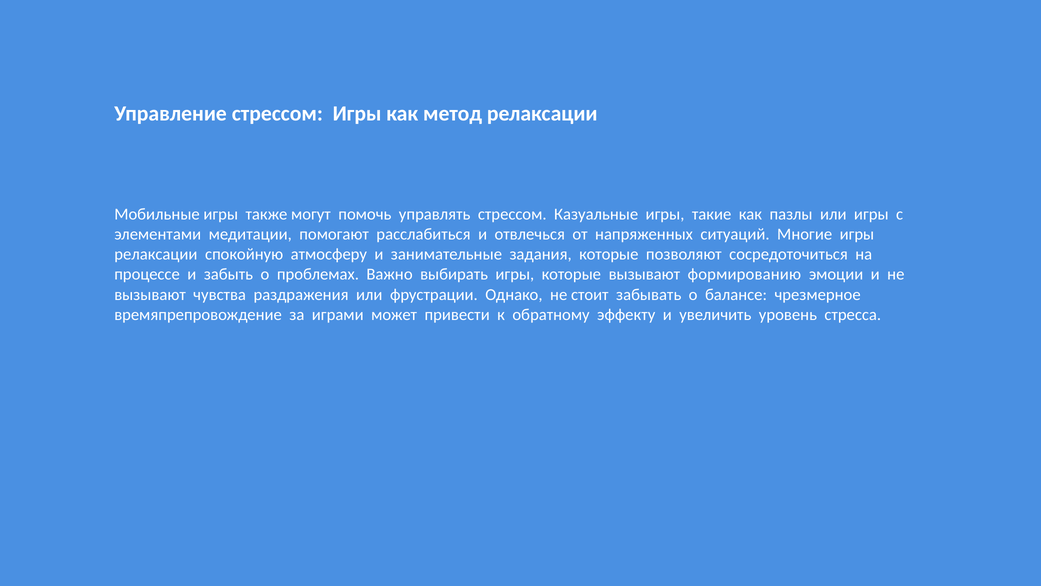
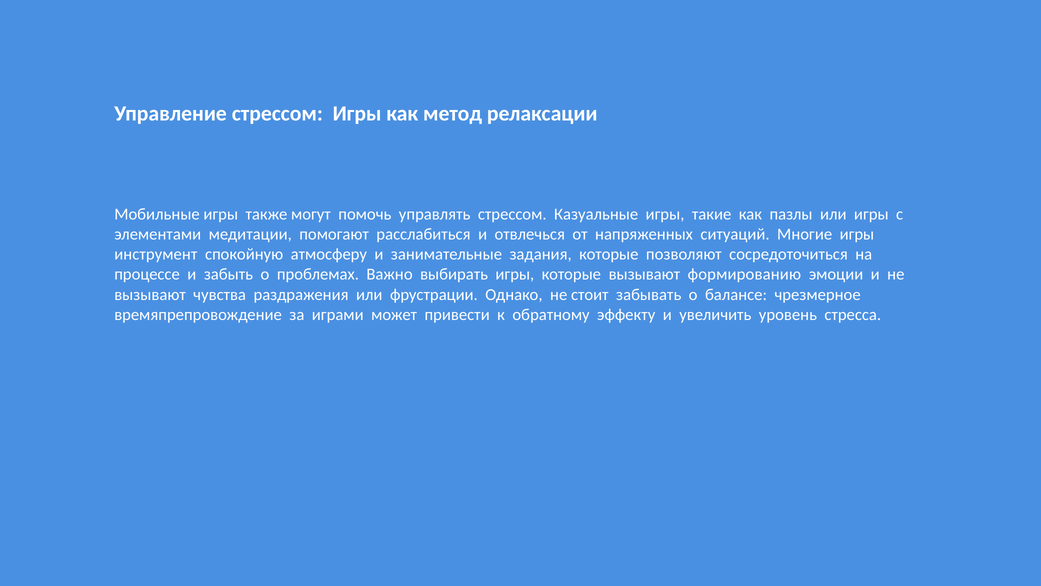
релаксации: релаксации -> инструмент (156, 254)
